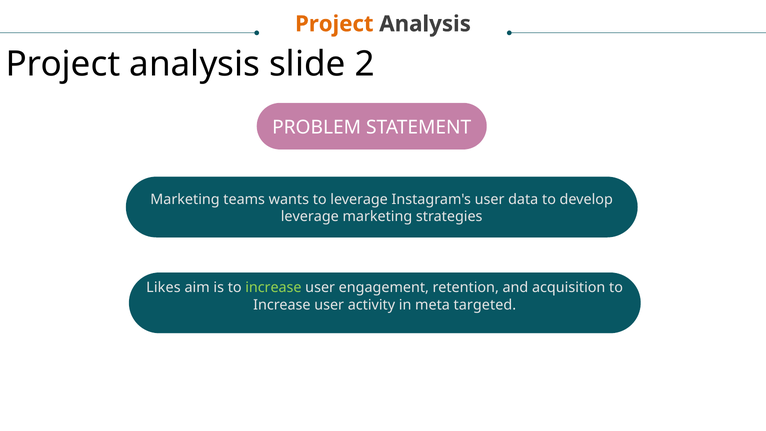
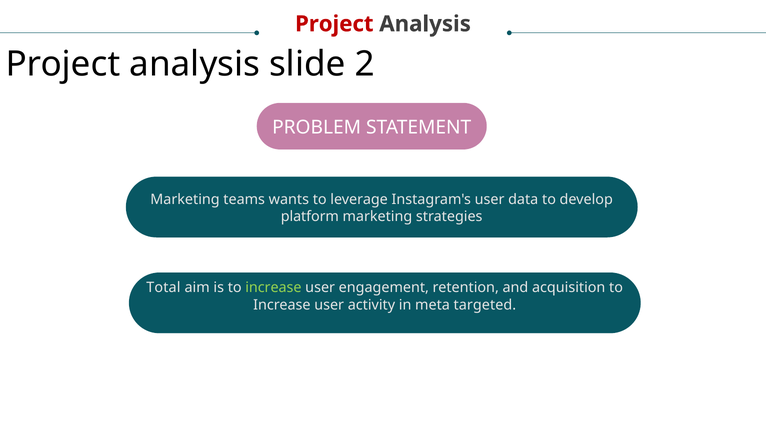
Project colour: orange -> red (334, 24)
leverage: leverage -> platform (310, 217)
Likes: Likes -> Total (163, 288)
